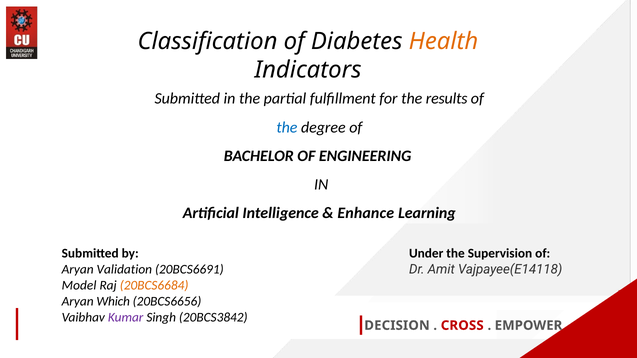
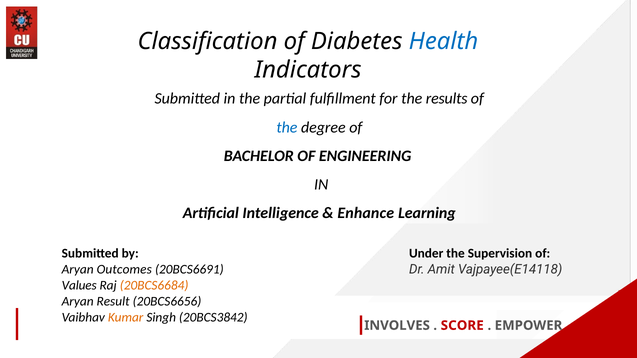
Health colour: orange -> blue (443, 41)
Validation: Validation -> Outcomes (124, 270)
Model: Model -> Values (79, 286)
Which: Which -> Result (113, 302)
Kumar colour: purple -> orange (126, 318)
DECISION: DECISION -> INVOLVES (397, 326)
CROSS: CROSS -> SCORE (462, 326)
